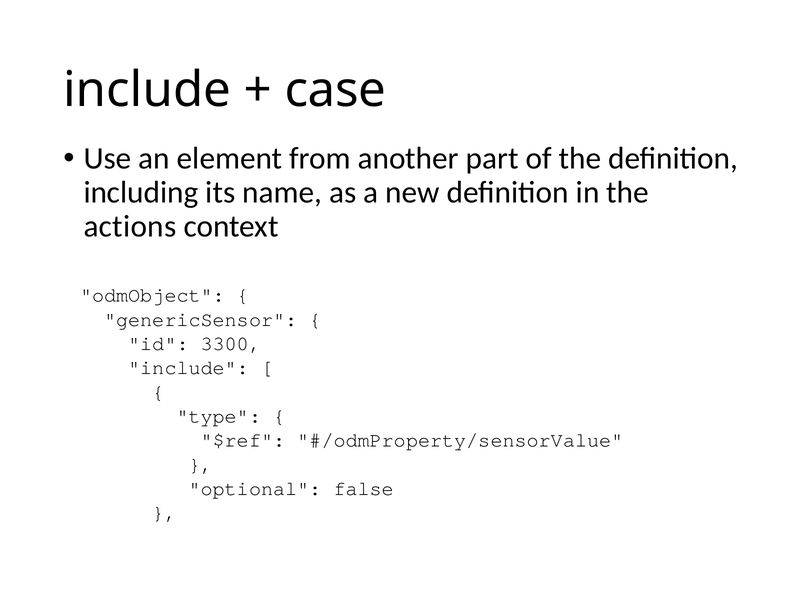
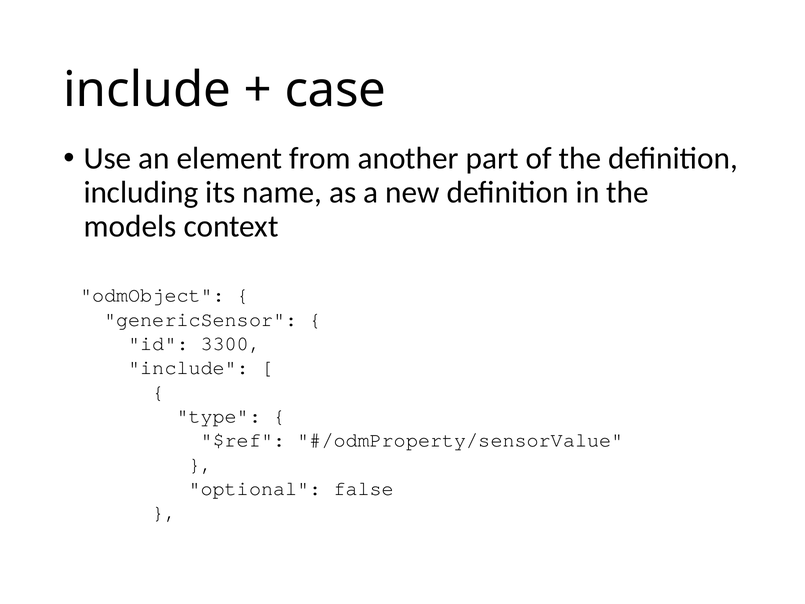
actions: actions -> models (130, 226)
